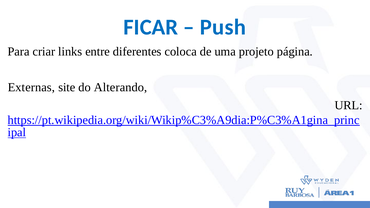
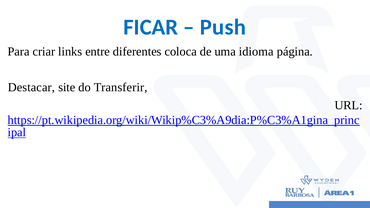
projeto: projeto -> idioma (256, 52)
Externas: Externas -> Destacar (31, 87)
Alterando: Alterando -> Transferir (121, 87)
